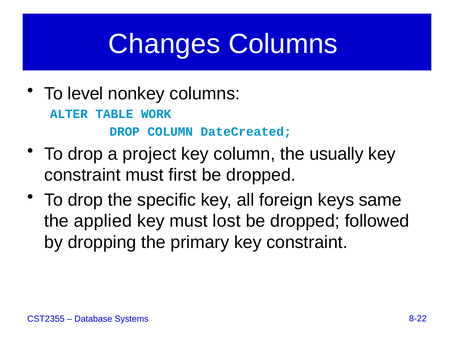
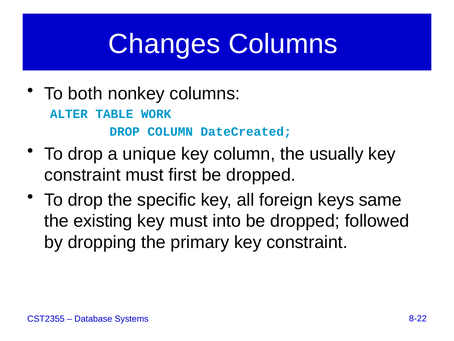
level: level -> both (85, 94)
project: project -> unique (149, 154)
applied: applied -> existing (103, 221)
lost: lost -> into (227, 221)
